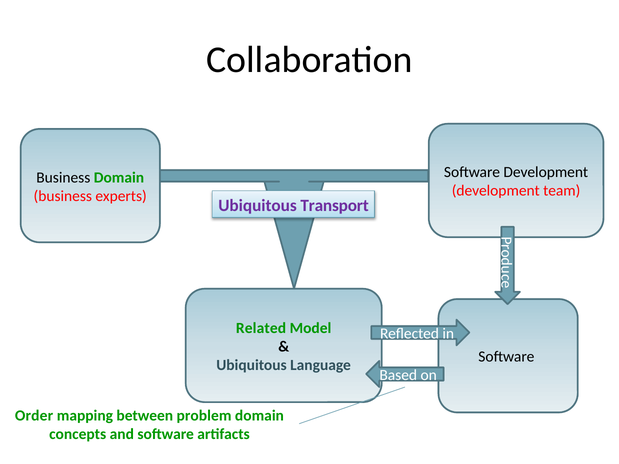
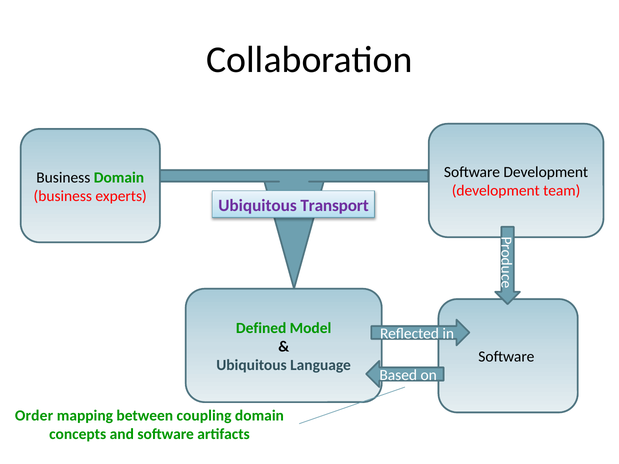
Related: Related -> Defined (261, 328)
problem: problem -> coupling (204, 416)
